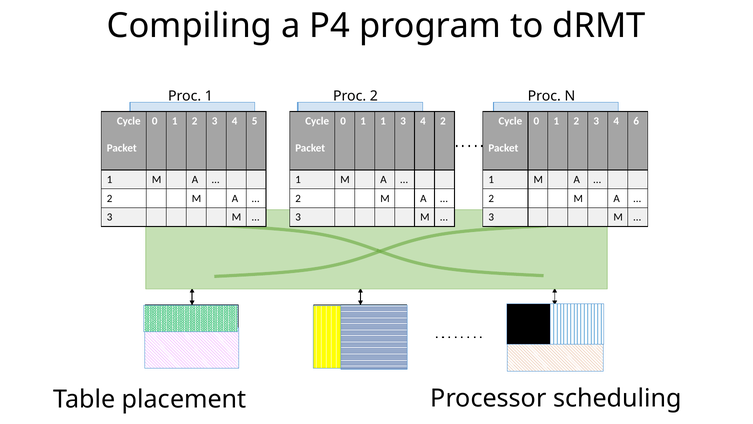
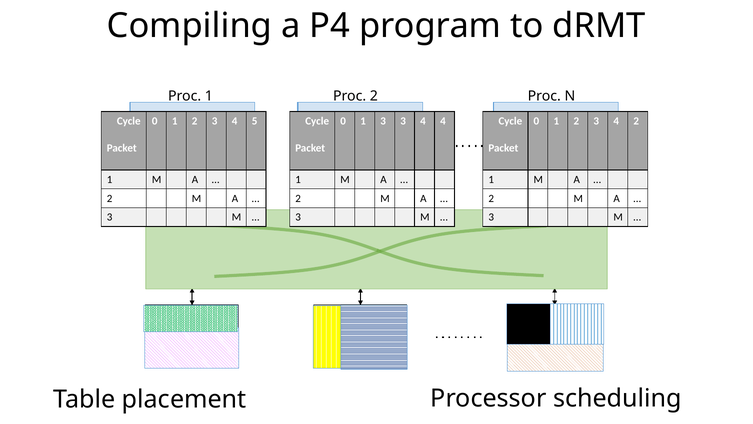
1 1: 1 -> 3 (383, 121)
4 2: 2 -> 4 (443, 121)
4 6: 6 -> 2 (636, 121)
